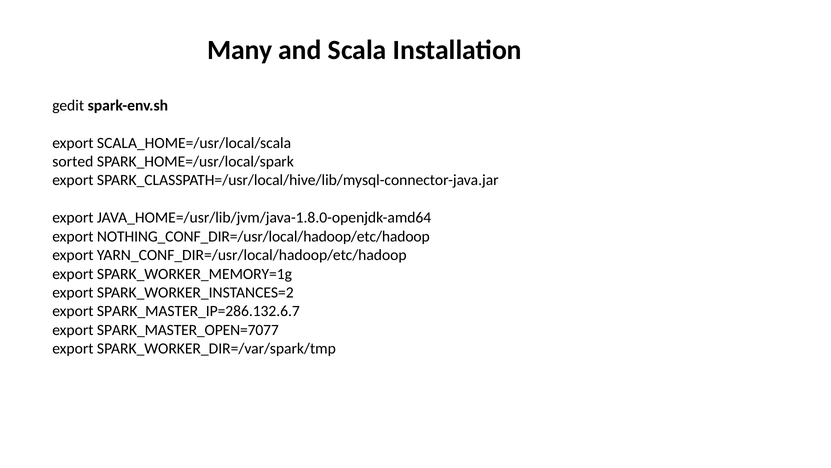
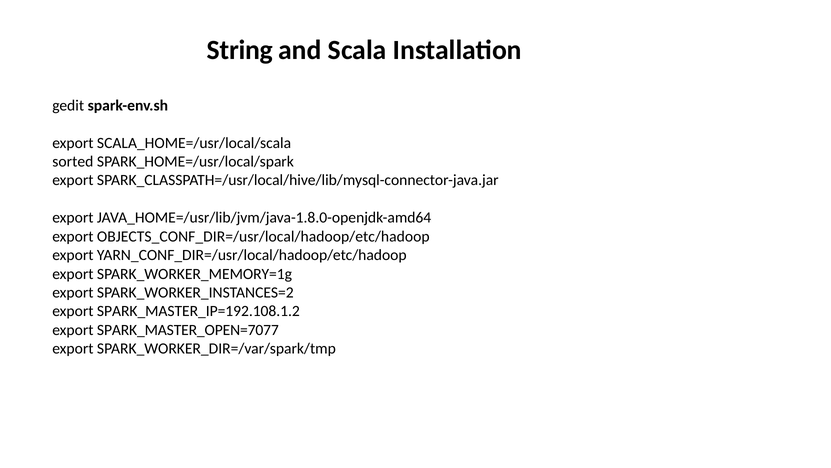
Many: Many -> String (240, 50)
NOTHING_CONF_DIR=/usr/local/hadoop/etc/hadoop: NOTHING_CONF_DIR=/usr/local/hadoop/etc/hadoop -> OBJECTS_CONF_DIR=/usr/local/hadoop/etc/hadoop (263, 236)
SPARK_MASTER_IP=286.132.6.7: SPARK_MASTER_IP=286.132.6.7 -> SPARK_MASTER_IP=192.108.1.2 (198, 311)
